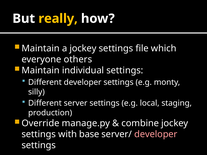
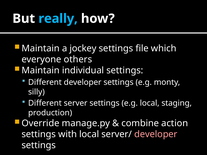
really colour: yellow -> light blue (58, 19)
combine jockey: jockey -> action (175, 123)
with base: base -> local (89, 134)
